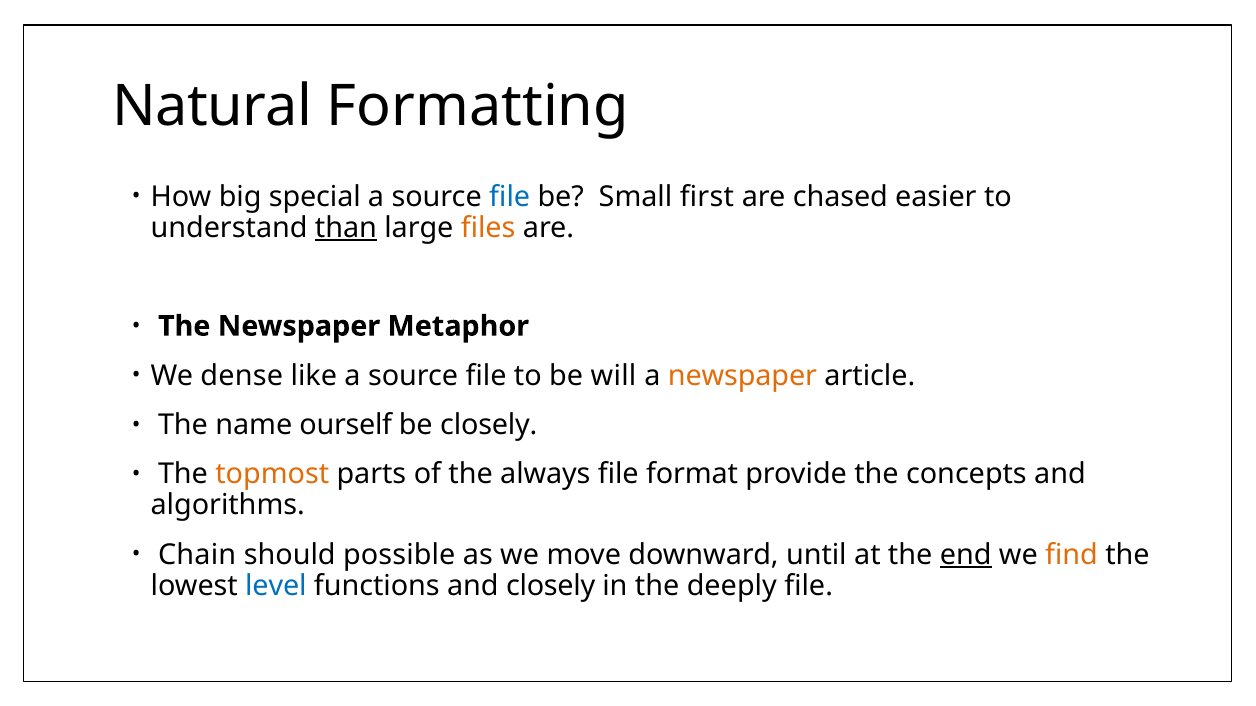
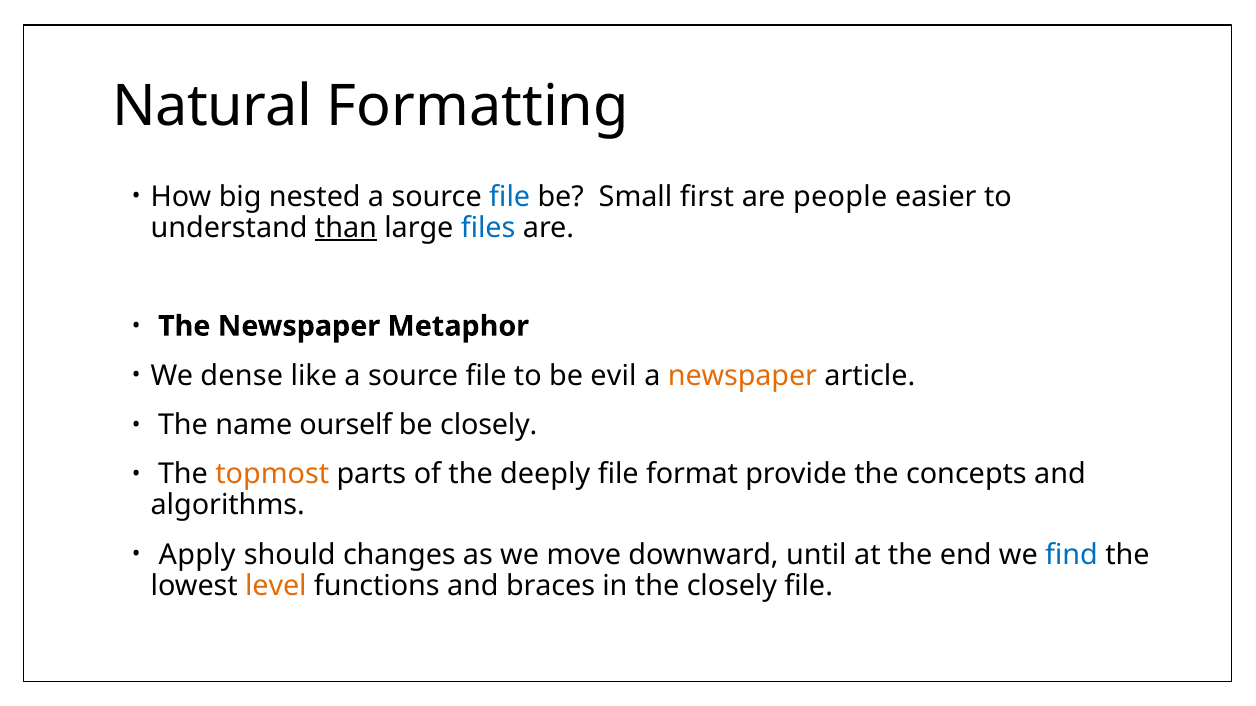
special: special -> nested (315, 197)
chased: chased -> people (840, 197)
ﬁles colour: orange -> blue (488, 228)
will: will -> evil (614, 376)
always: always -> deeply (545, 475)
Chain: Chain -> Apply (197, 555)
possible: possible -> changes (399, 555)
end underline: present -> none (966, 555)
ﬁnd colour: orange -> blue (1071, 555)
level colour: blue -> orange (276, 586)
and closely: closely -> braces (551, 586)
the deeply: deeply -> closely (732, 586)
